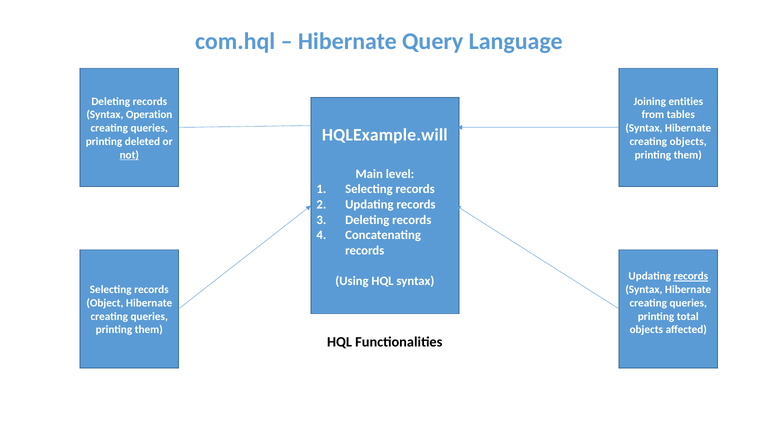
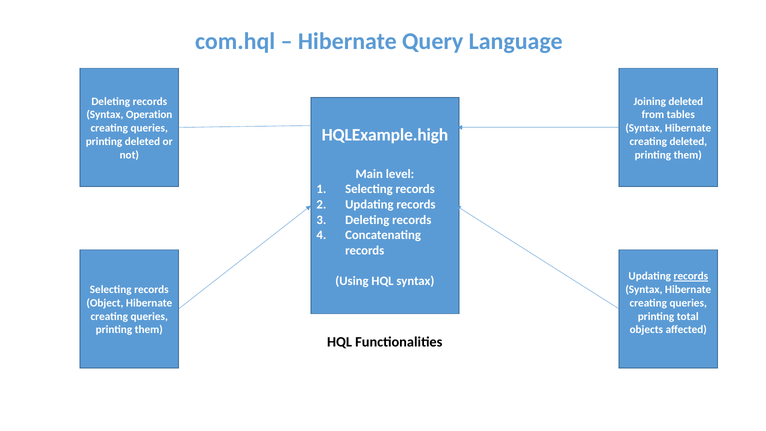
Joining entities: entities -> deleted (686, 101)
HQLExample.will: HQLExample.will -> HQLExample.high (385, 135)
creating objects: objects -> deleted (688, 142)
not underline: present -> none (129, 155)
